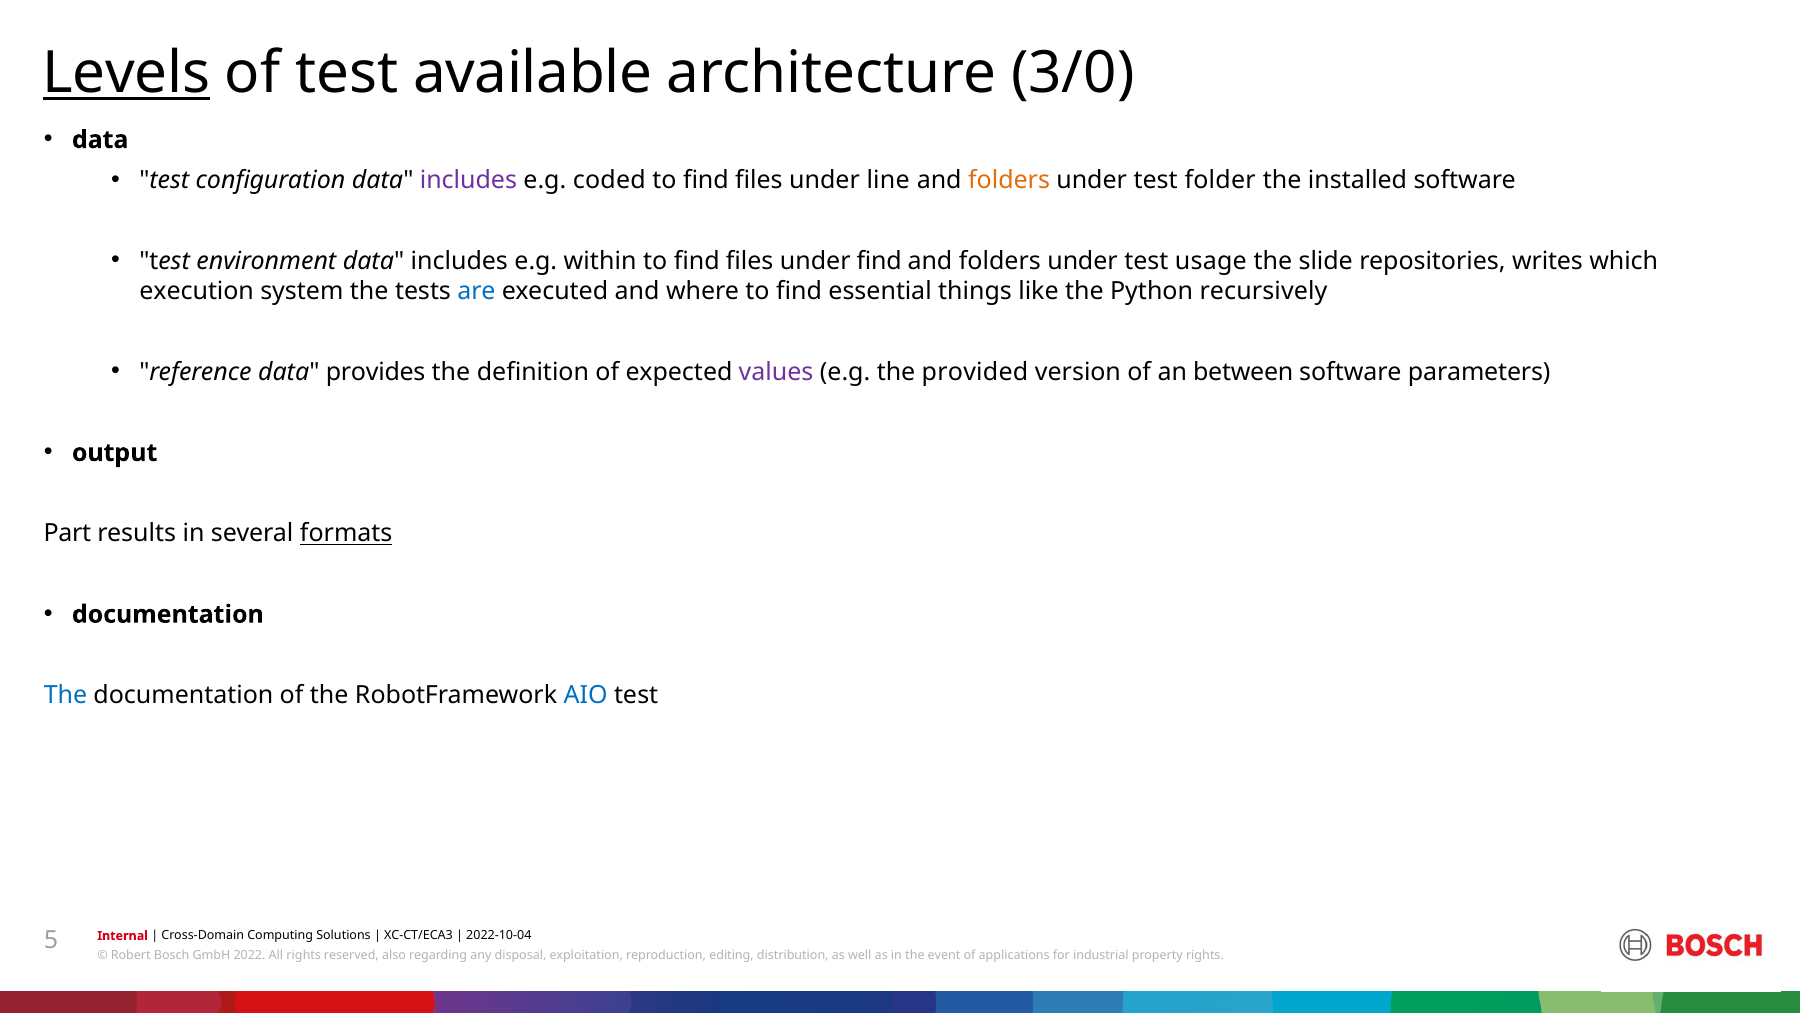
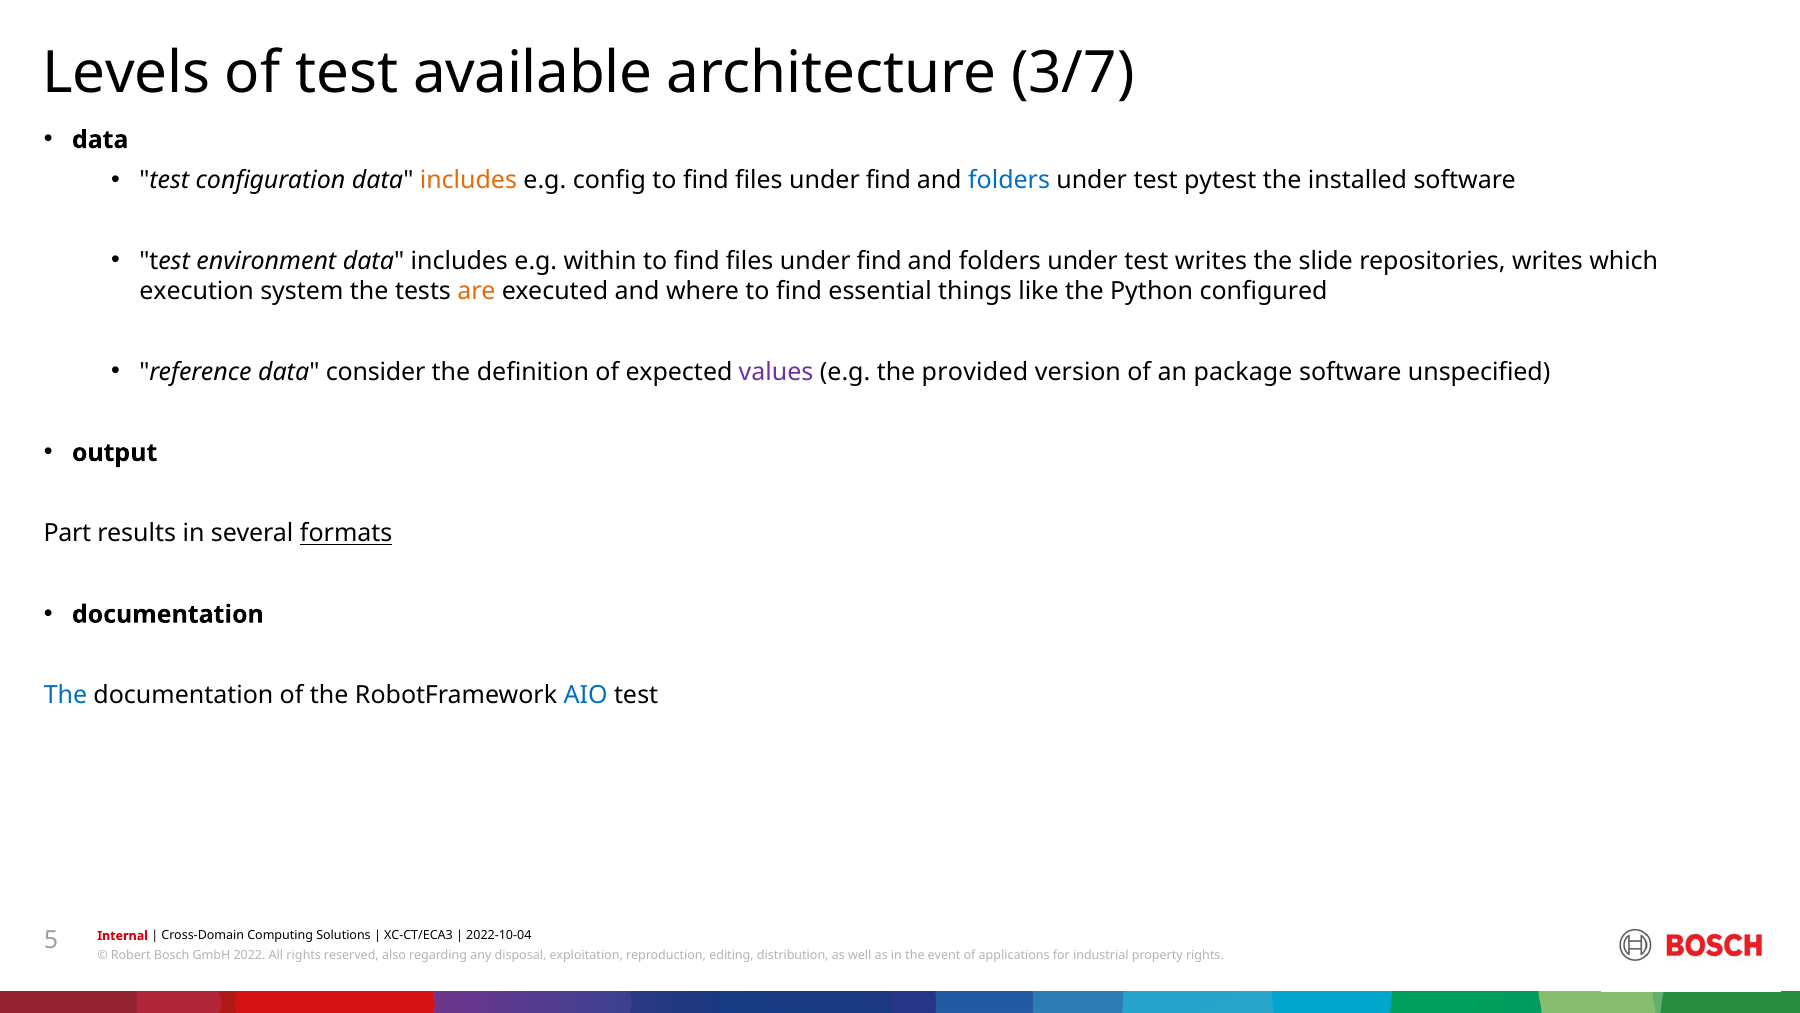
Levels underline: present -> none (126, 73)
3/0: 3/0 -> 3/7 (1073, 73)
includes colour: purple -> orange (468, 180)
coded: coded -> config (609, 180)
line: line -> find (888, 180)
folders colour: orange -> blue (1009, 180)
folder: folder -> pytest (1220, 180)
test usage: usage -> writes (1211, 261)
are colour: blue -> orange (476, 291)
recursively: recursively -> configured (1264, 291)
provides: provides -> consider (376, 372)
between: between -> package (1243, 372)
parameters: parameters -> unspecified (1479, 372)
